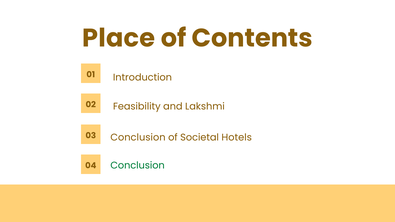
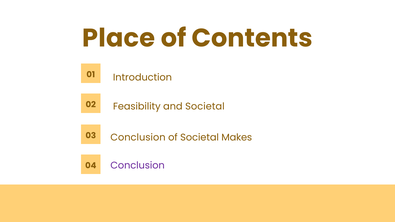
and Lakshmi: Lakshmi -> Societal (205, 106)
Hotels: Hotels -> Makes (237, 138)
Conclusion colour: green -> purple (138, 166)
